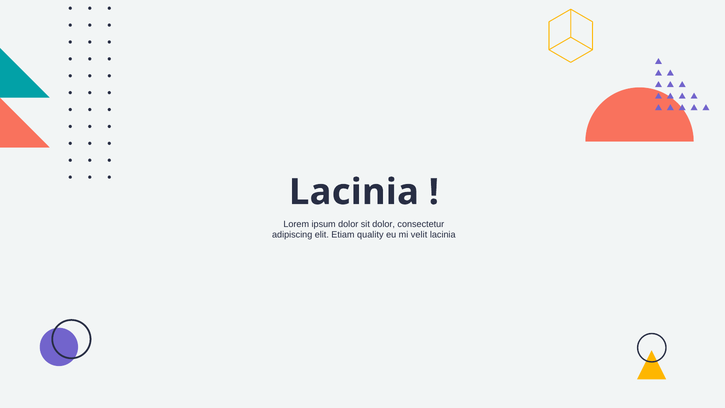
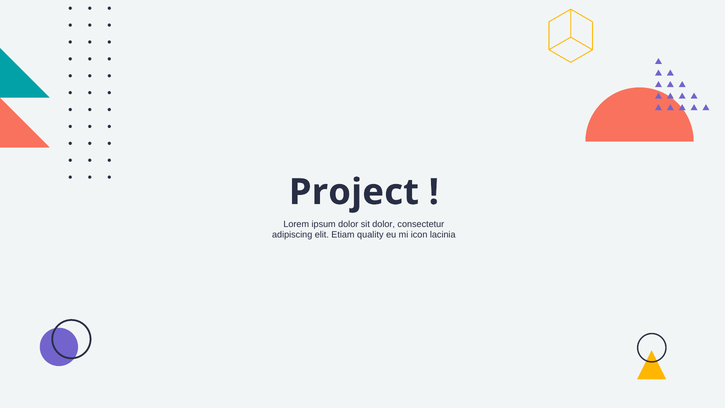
Lacinia: Lacinia -> Project (354, 192)
velit: velit -> icon (419, 235)
